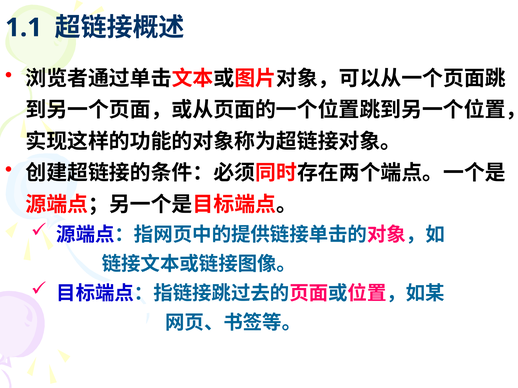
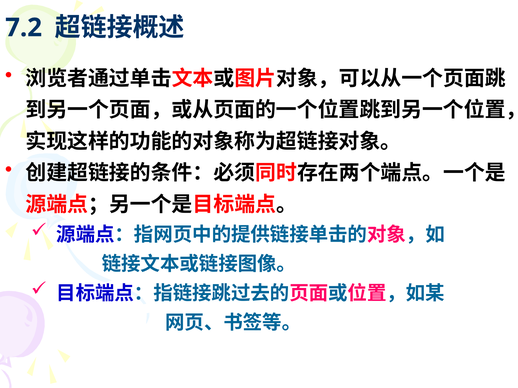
1.1: 1.1 -> 7.2 (24, 28)
